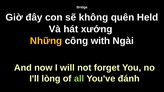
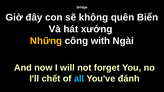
Held: Held -> Biển (148, 17)
lòng: lòng -> chết (51, 79)
all colour: light green -> light blue (79, 79)
